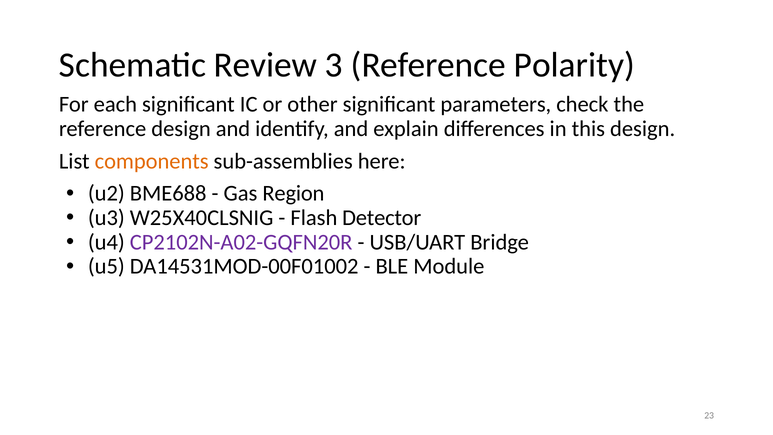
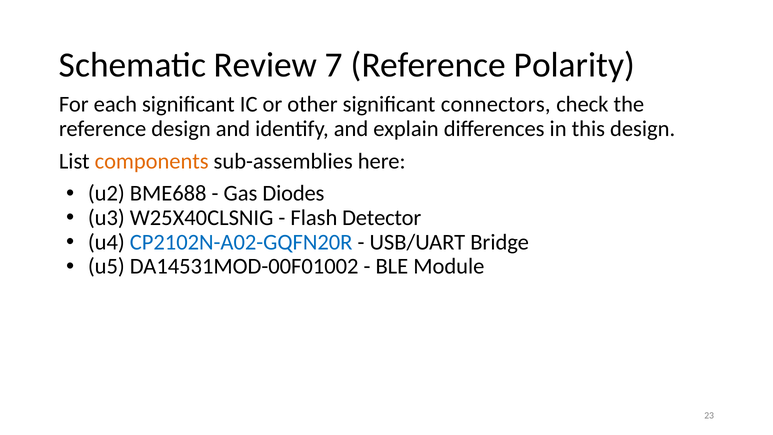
3: 3 -> 7 (334, 65)
parameters: parameters -> connectors (496, 104)
Region: Region -> Diodes (293, 193)
CP2102N-A02-GQFN20R colour: purple -> blue (241, 242)
